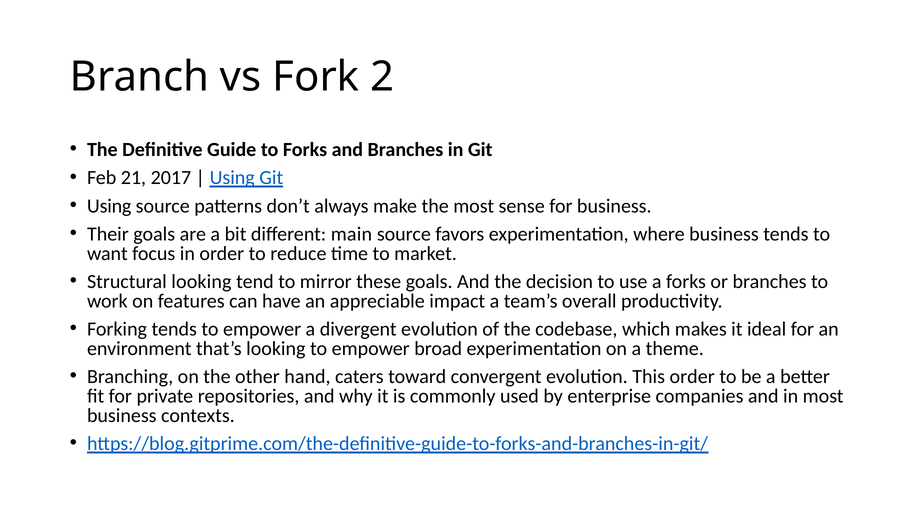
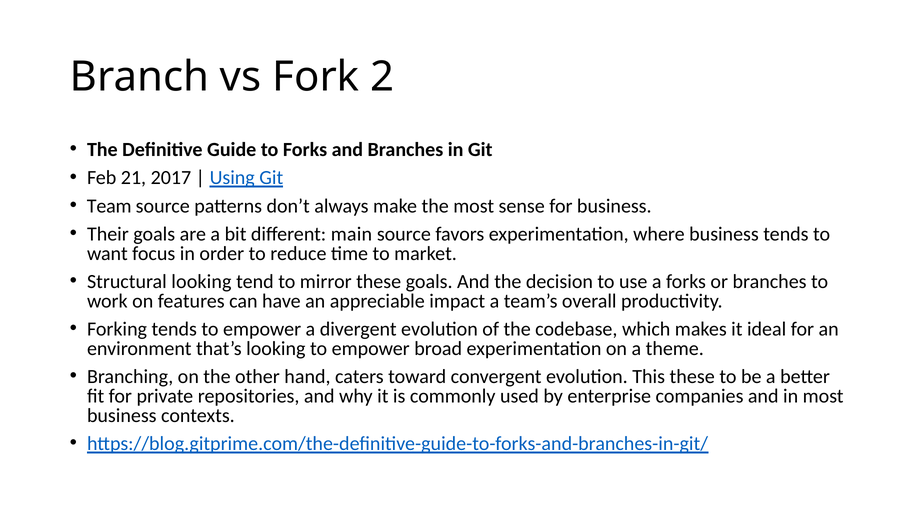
Using: Using -> Team (109, 206)
This order: order -> these (692, 377)
